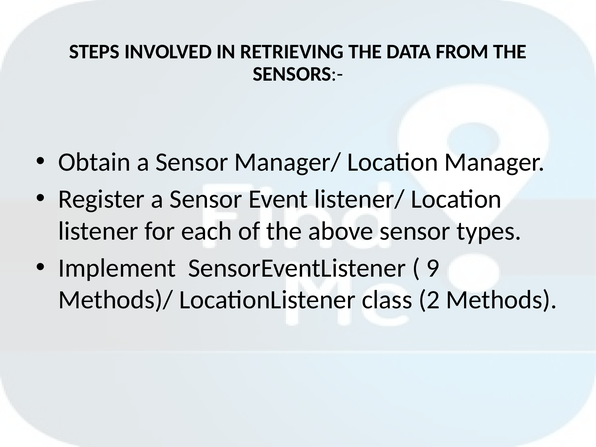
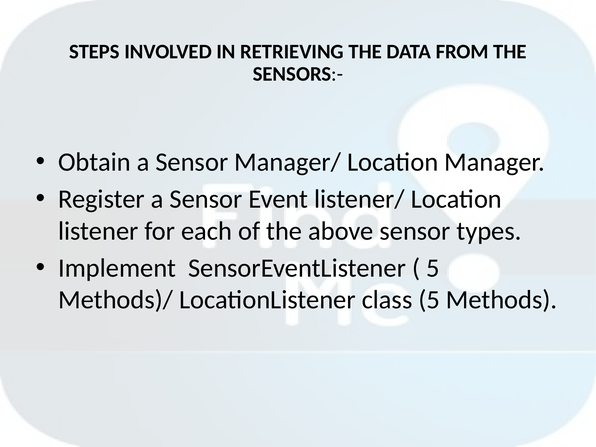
9: 9 -> 5 (433, 268)
class 2: 2 -> 5 (429, 300)
